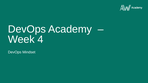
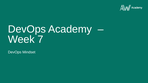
4: 4 -> 7 (40, 40)
